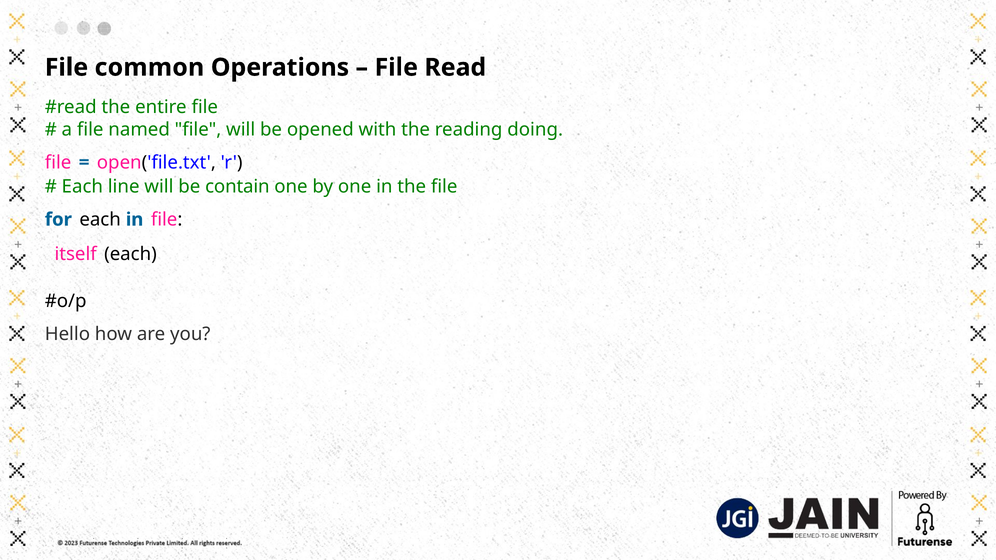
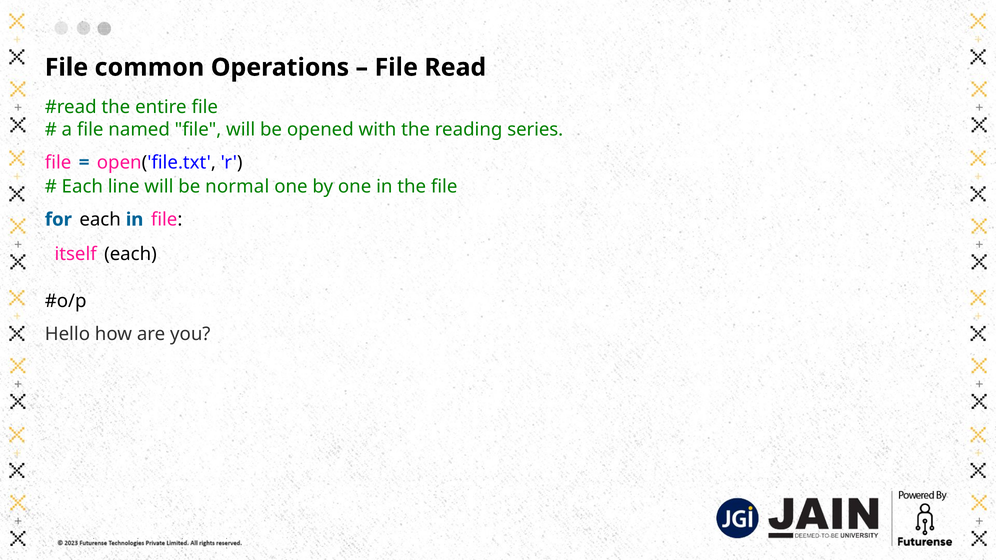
doing: doing -> series (535, 130)
contain: contain -> normal (237, 187)
